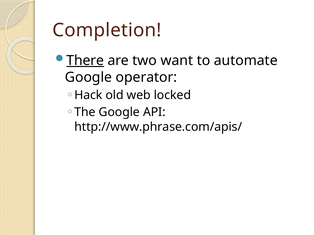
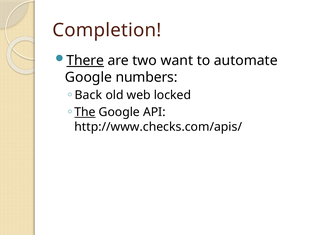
operator: operator -> numbers (147, 77)
Hack: Hack -> Back (88, 95)
The underline: none -> present (85, 112)
http://www.phrase.com/apis/: http://www.phrase.com/apis/ -> http://www.checks.com/apis/ (158, 127)
